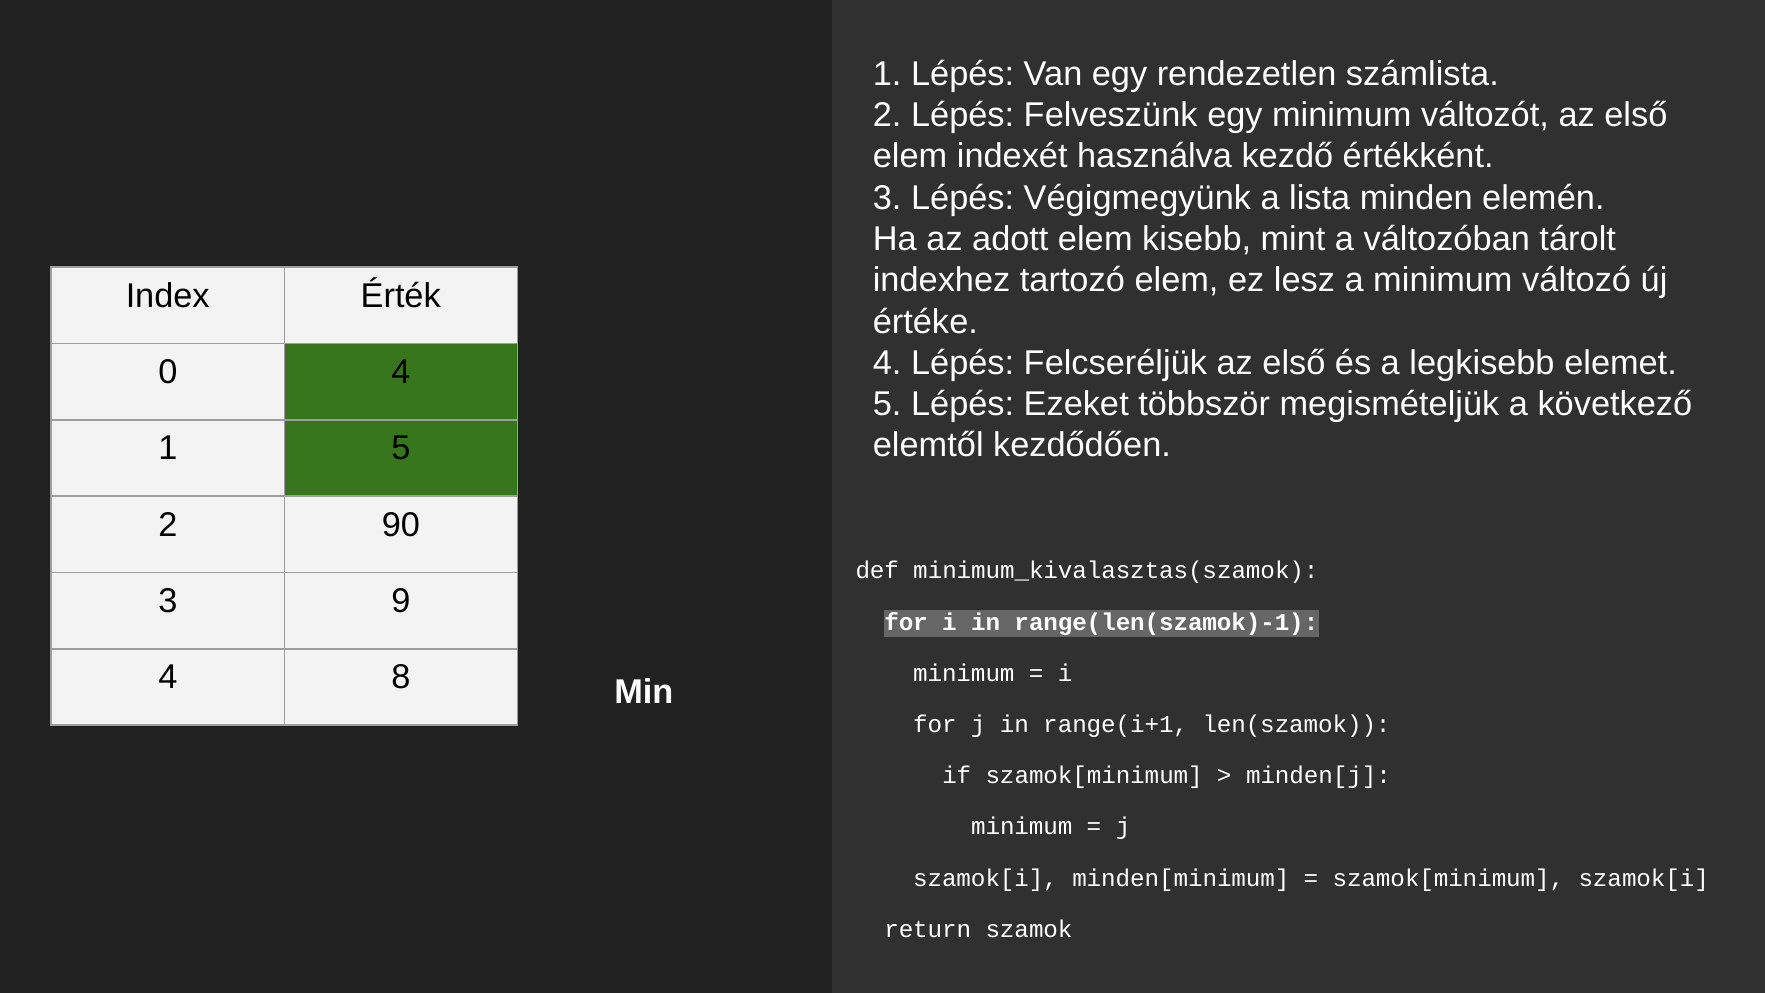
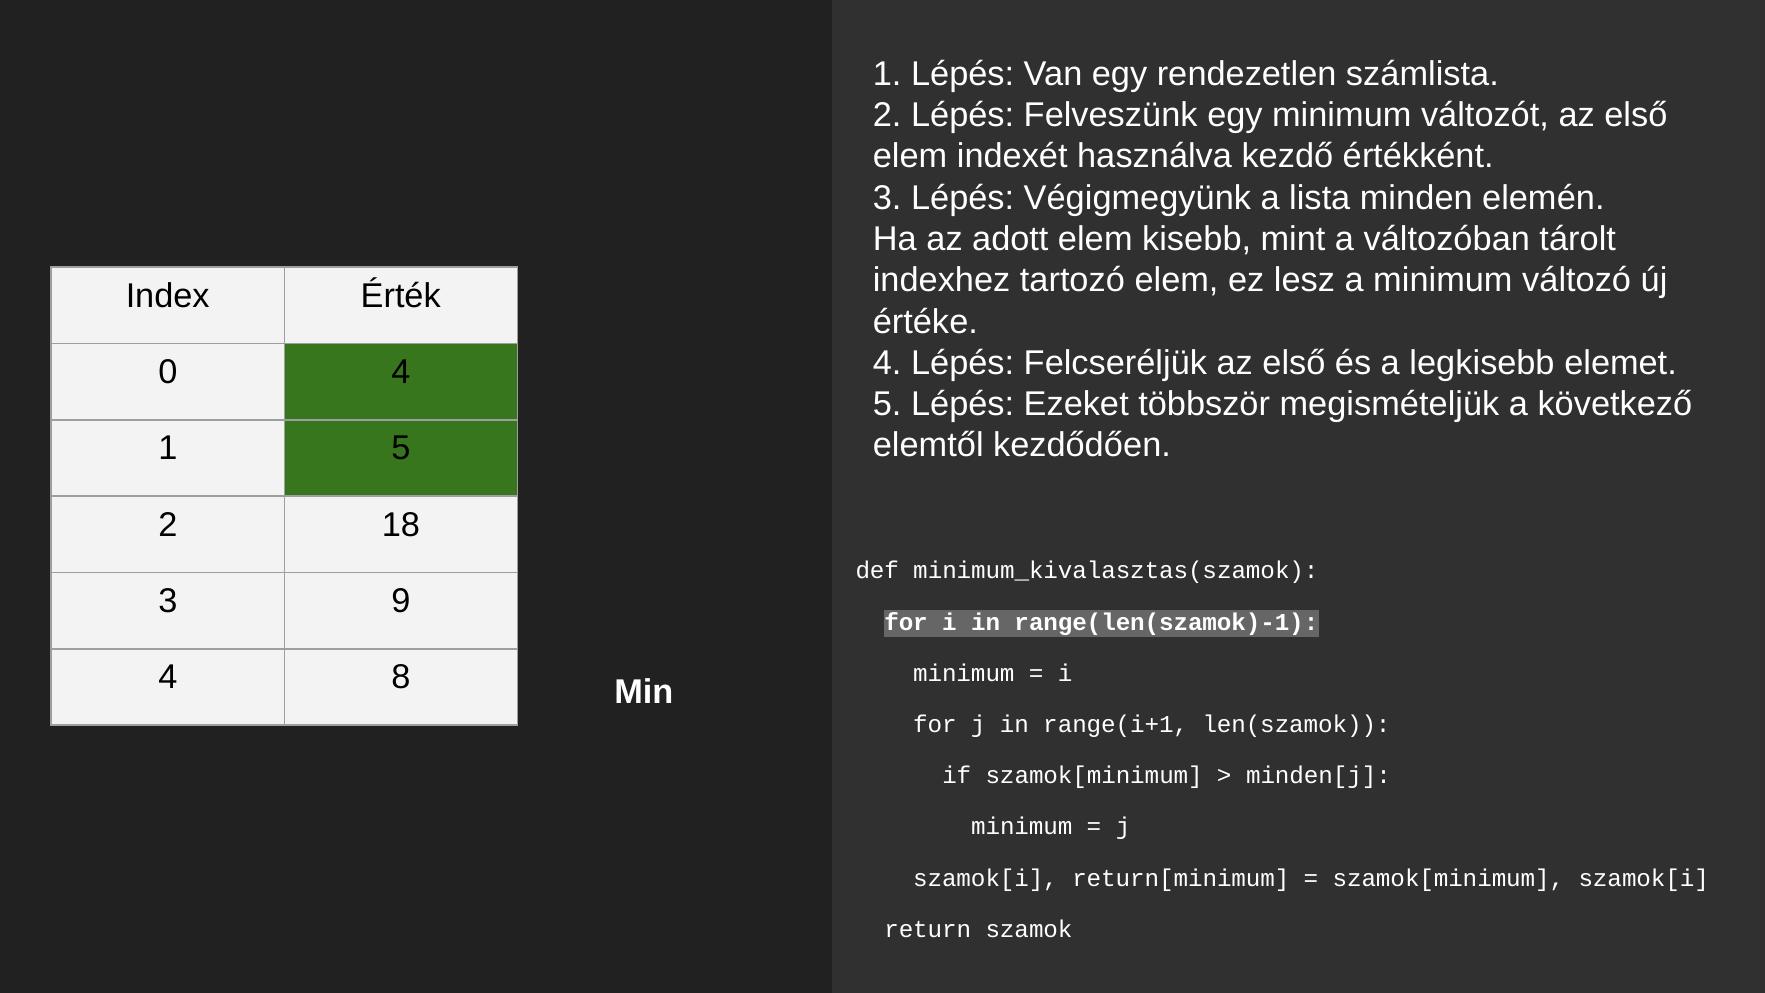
90: 90 -> 18 (401, 525)
minden[minimum: minden[minimum -> return[minimum (1181, 878)
